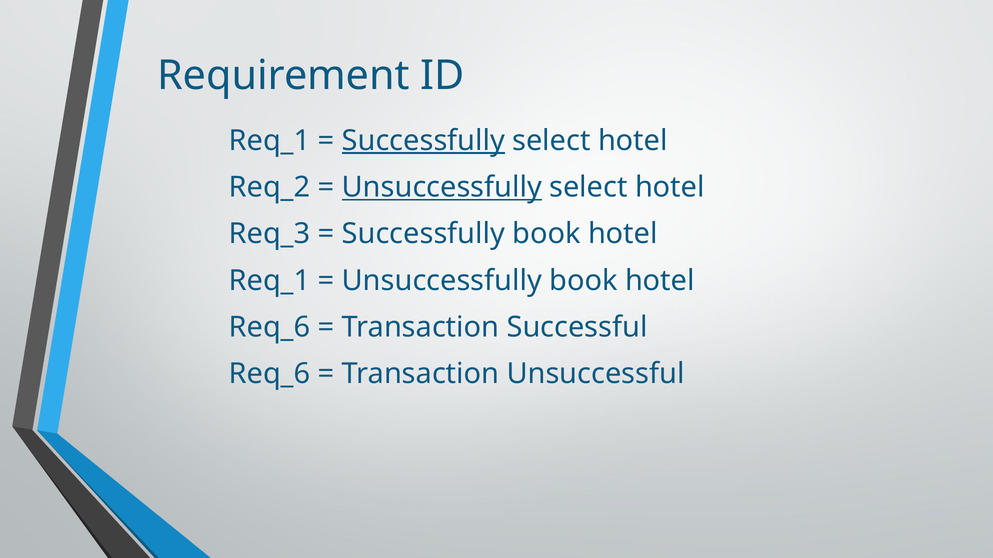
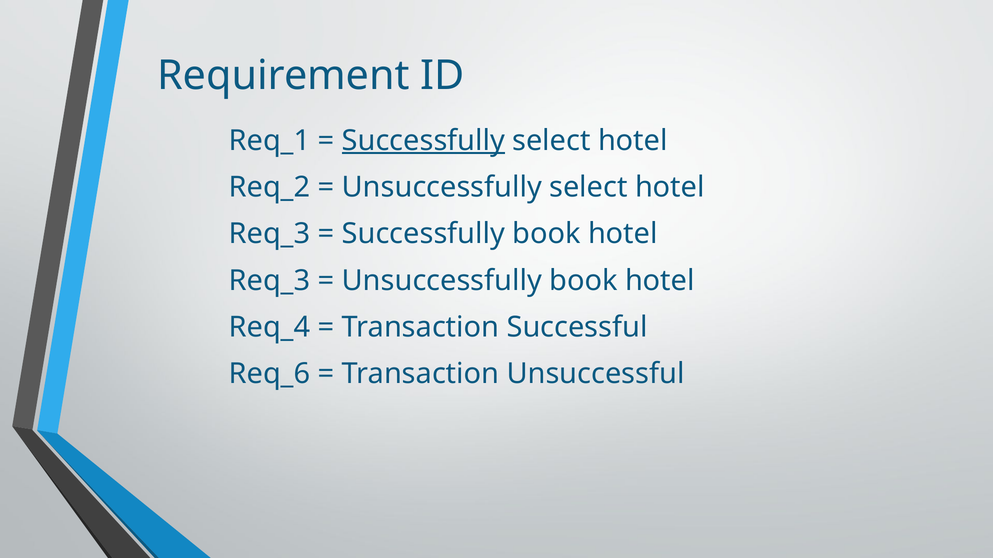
Unsuccessfully underline: present -> none (442, 187)
Req_1: Req_1 -> Req_3 (270, 281)
Req_6: Req_6 -> Req_4 (270, 328)
